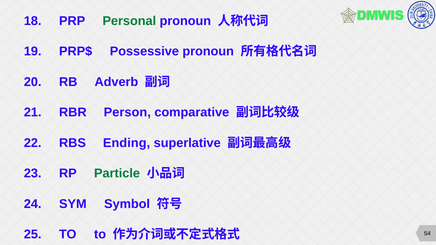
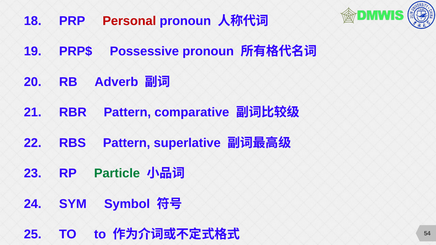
Personal colour: green -> red (129, 21)
RBR Person: Person -> Pattern (127, 113)
RBS Ending: Ending -> Pattern (127, 143)
